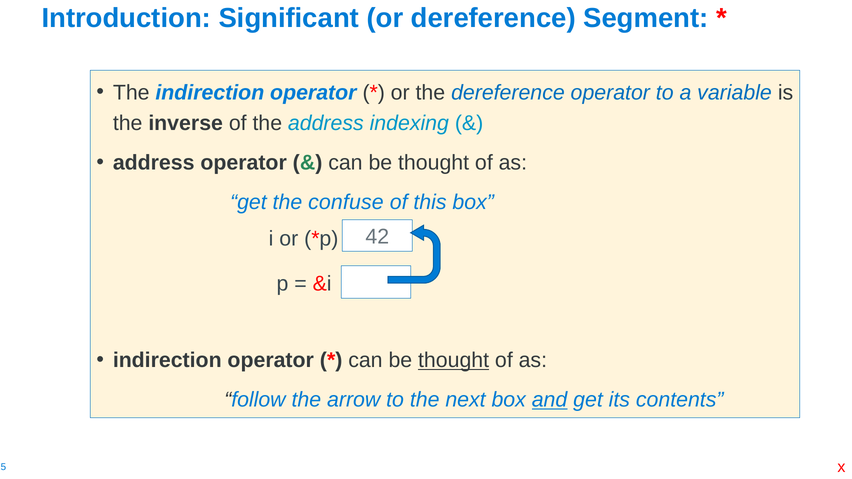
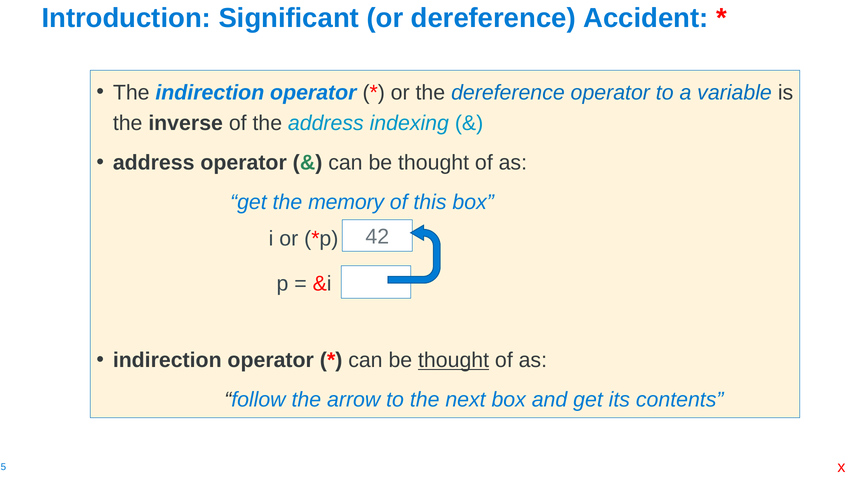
Segment: Segment -> Accident (646, 18)
confuse: confuse -> memory (346, 202)
and underline: present -> none (550, 400)
